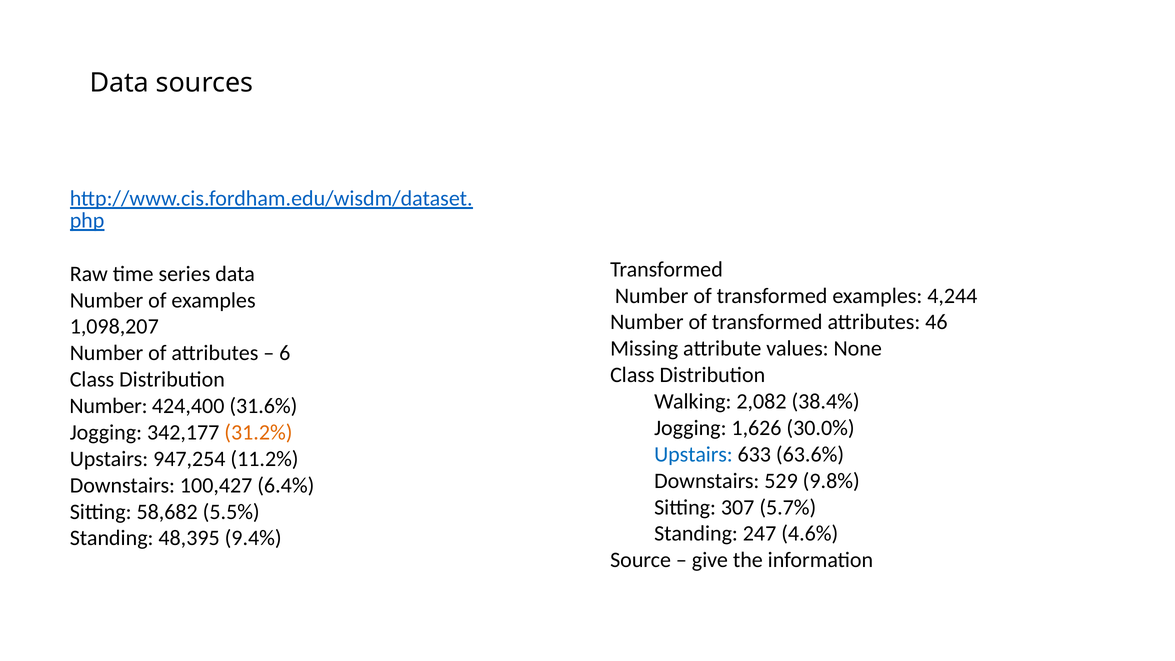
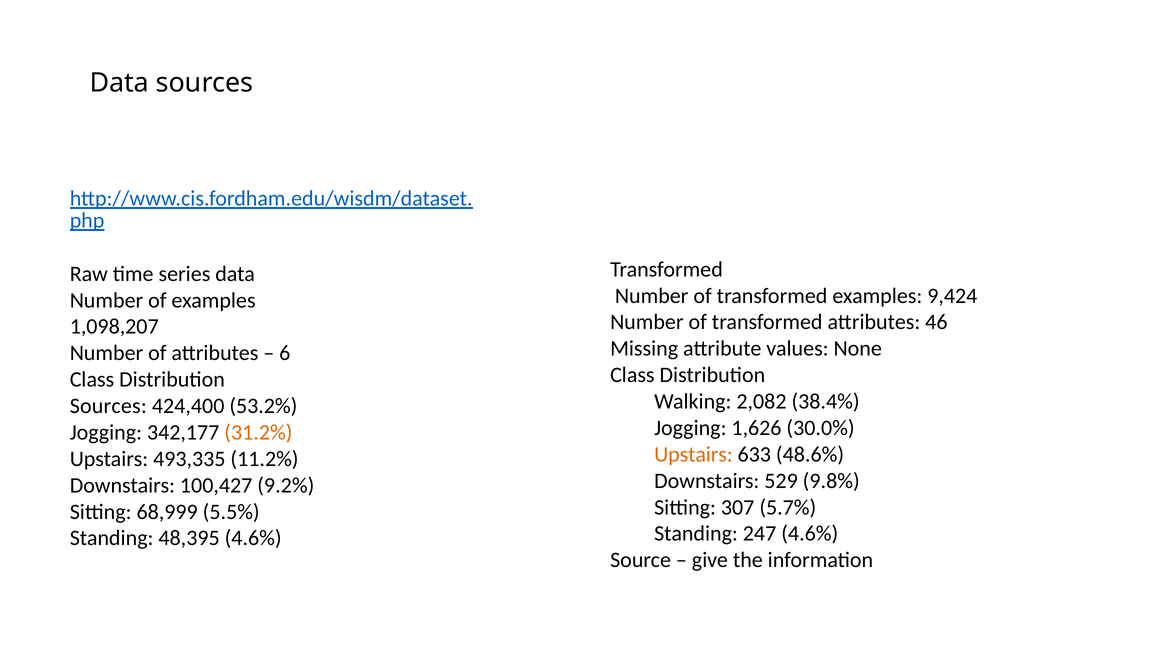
4,244: 4,244 -> 9,424 (952, 296)
Number: Number -> Sources (108, 406)
31.6%: 31.6% -> 53.2% (263, 406)
Upstairs colour: blue -> orange (693, 454)
63.6%: 63.6% -> 48.6% (810, 454)
947,254: 947,254 -> 493,335 (189, 459)
6.4%: 6.4% -> 9.2% (286, 485)
58,682: 58,682 -> 68,999 (167, 512)
48,395 9.4%: 9.4% -> 4.6% (253, 538)
